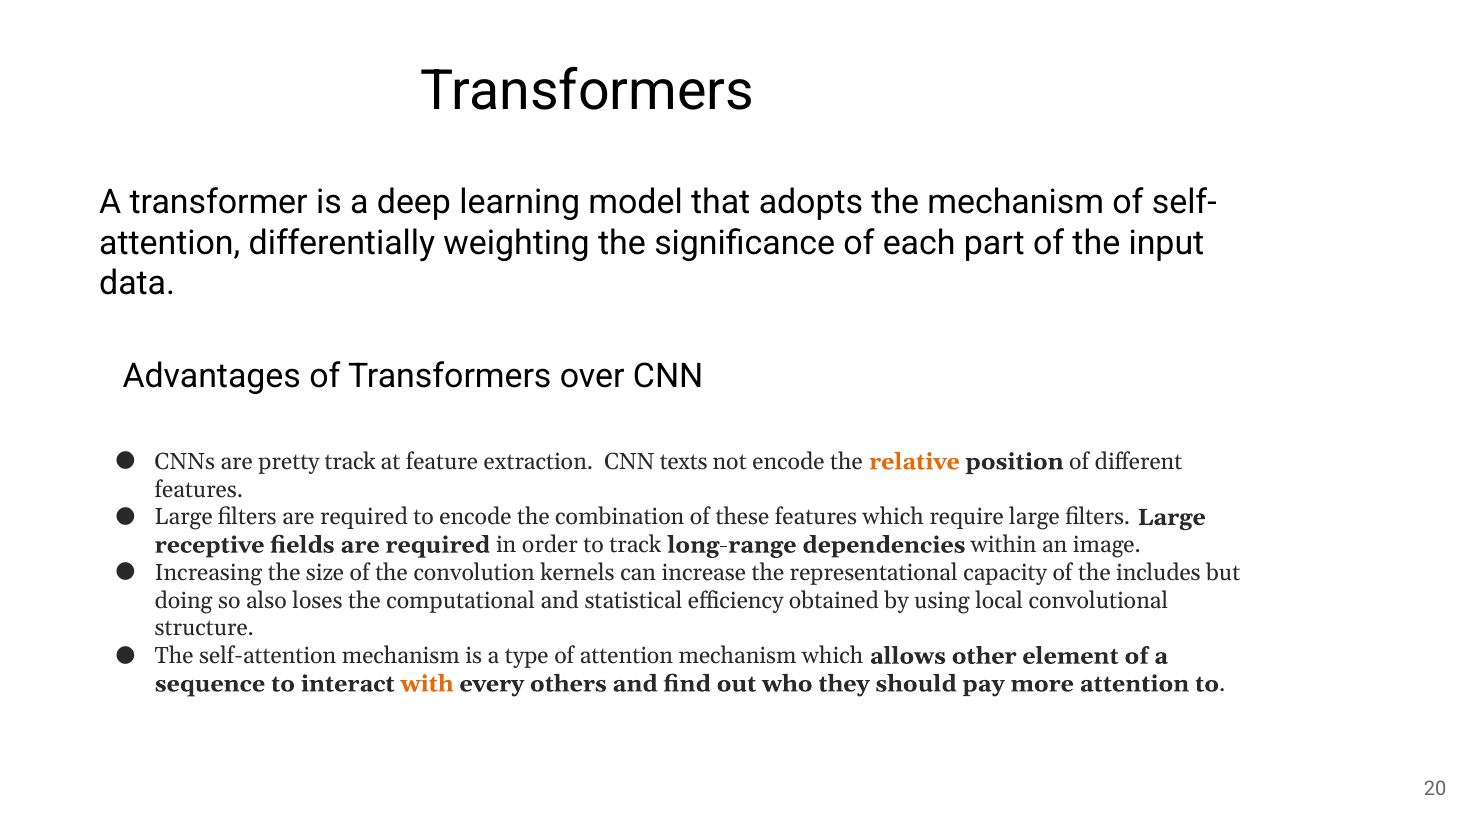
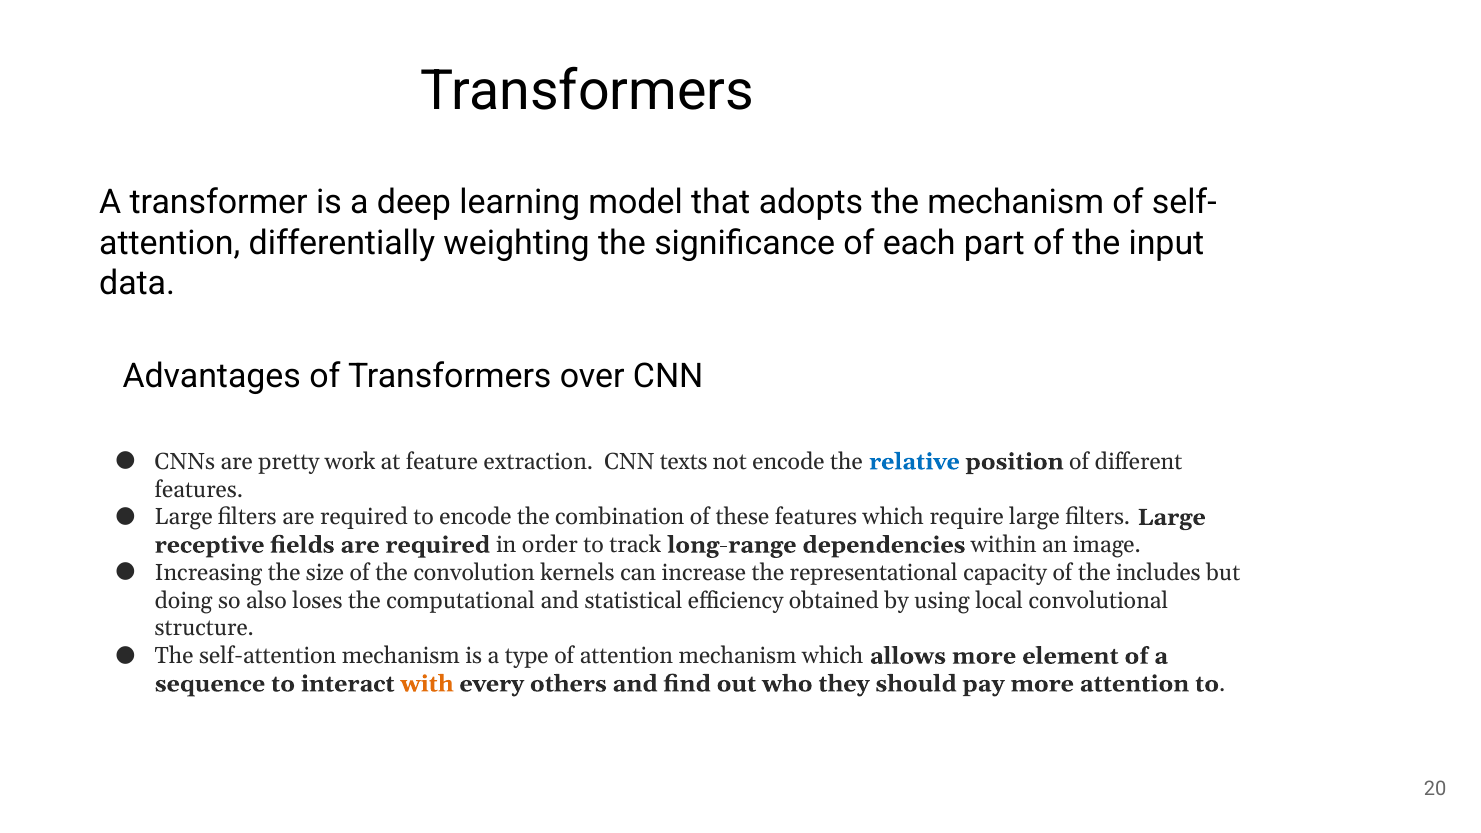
pretty track: track -> work (350, 462)
relative colour: orange -> blue (914, 462)
allows other: other -> more (984, 656)
